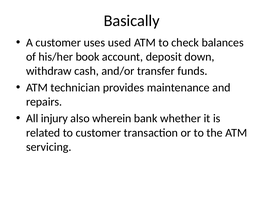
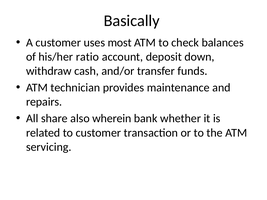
used: used -> most (120, 43)
book: book -> ratio (87, 57)
injury: injury -> share (54, 119)
